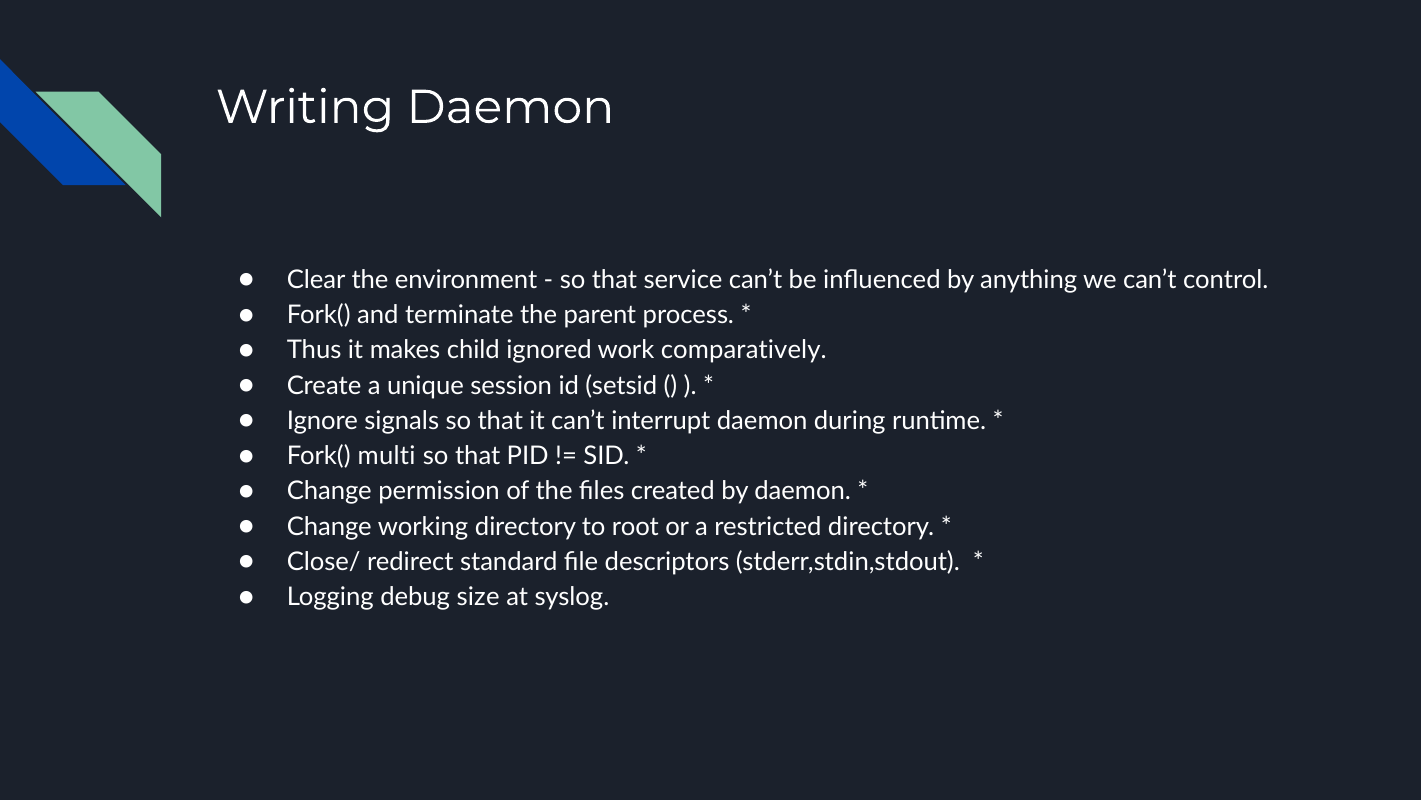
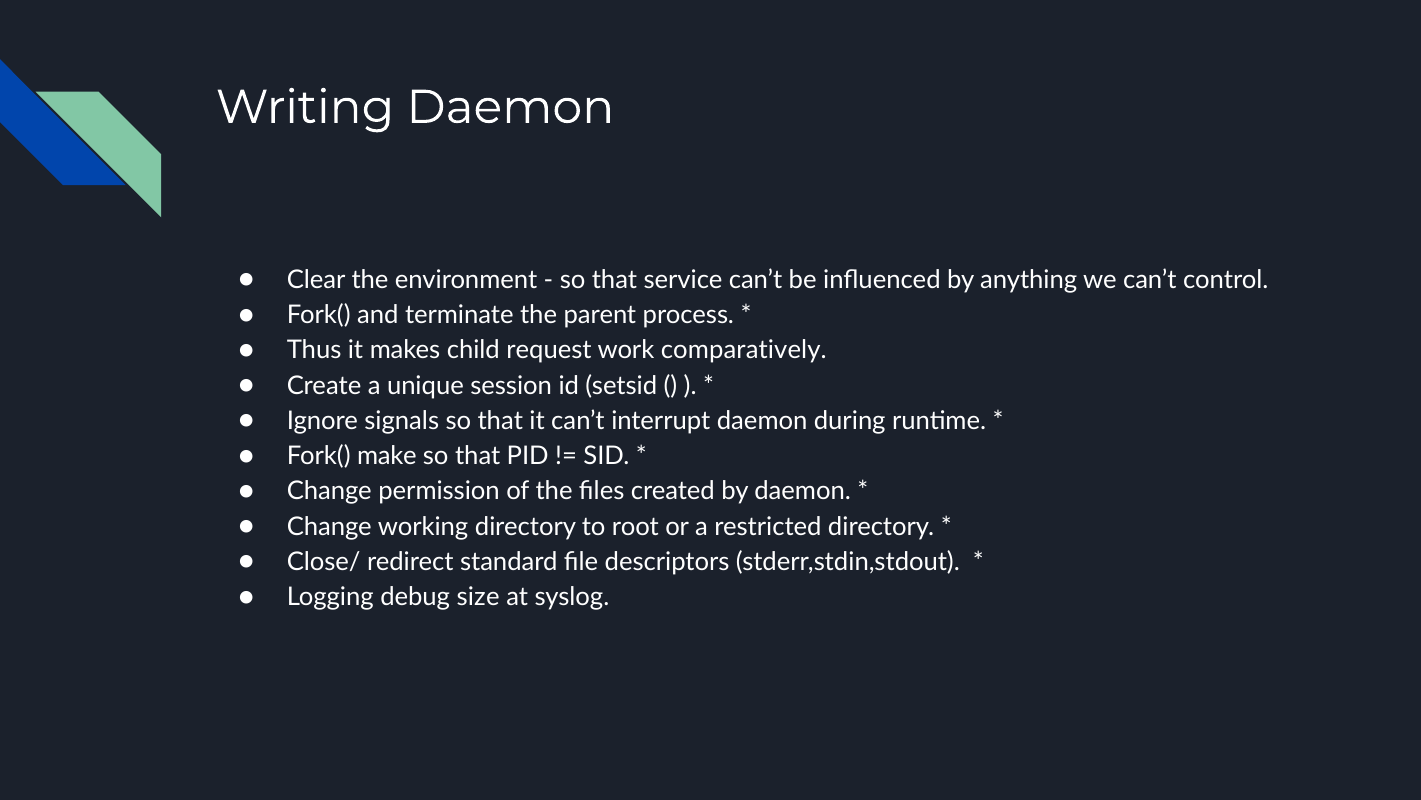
ignored: ignored -> request (549, 350)
multi: multi -> make (387, 456)
